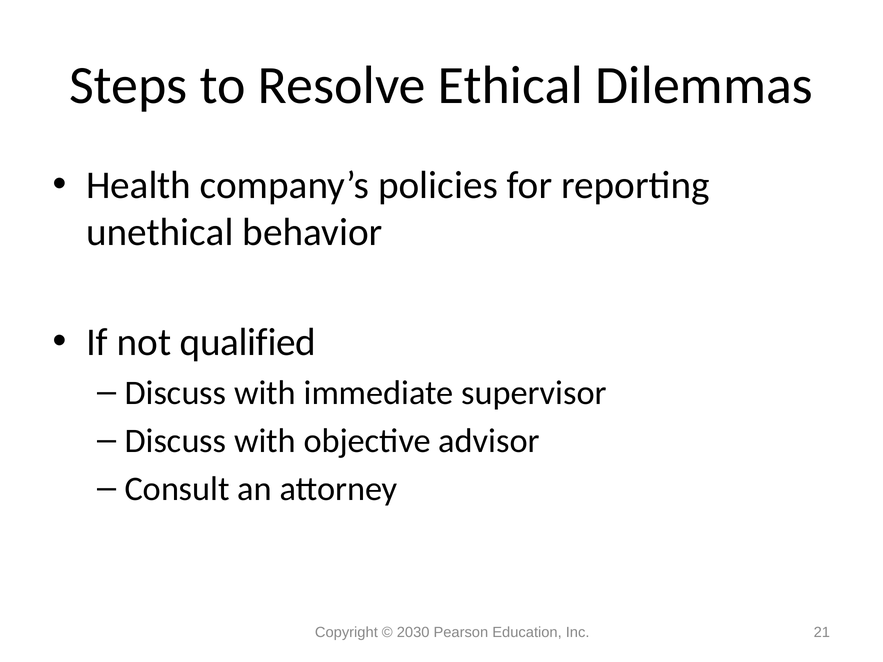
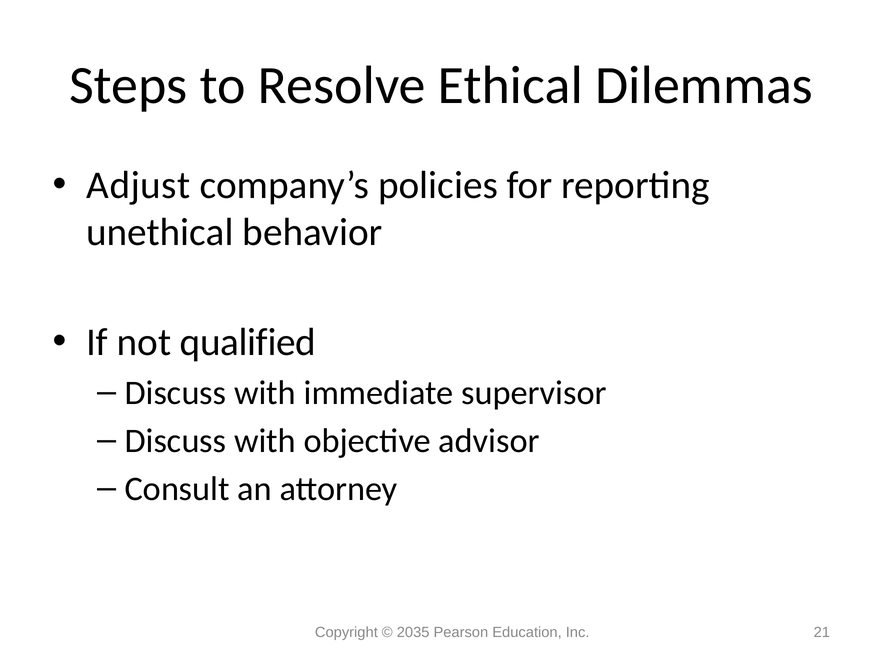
Health: Health -> Adjust (138, 185)
2030: 2030 -> 2035 (413, 632)
